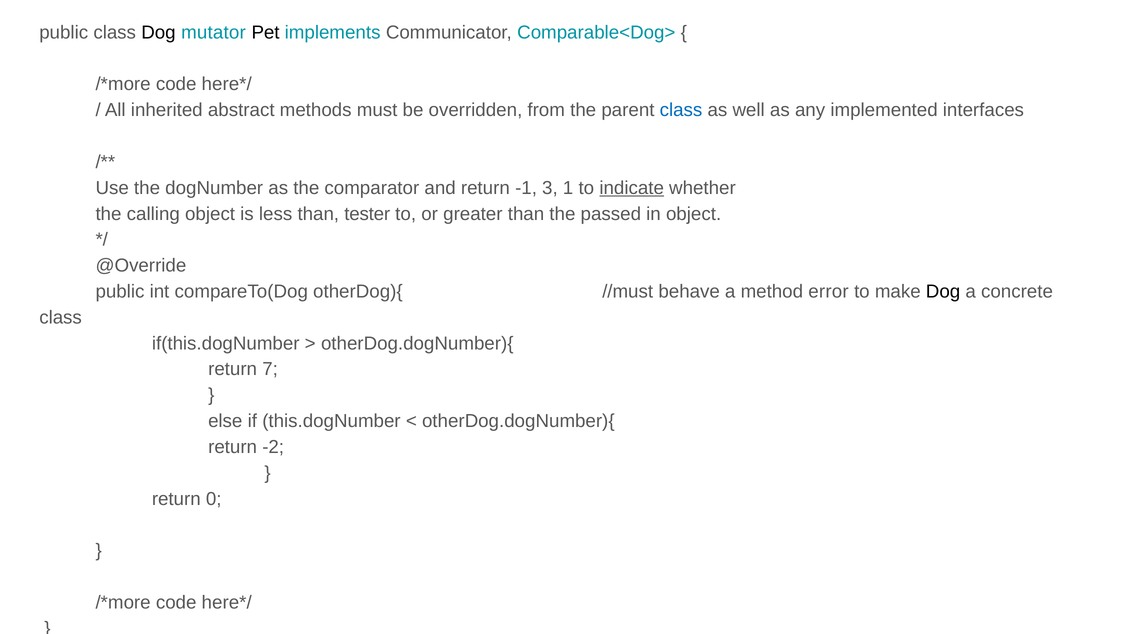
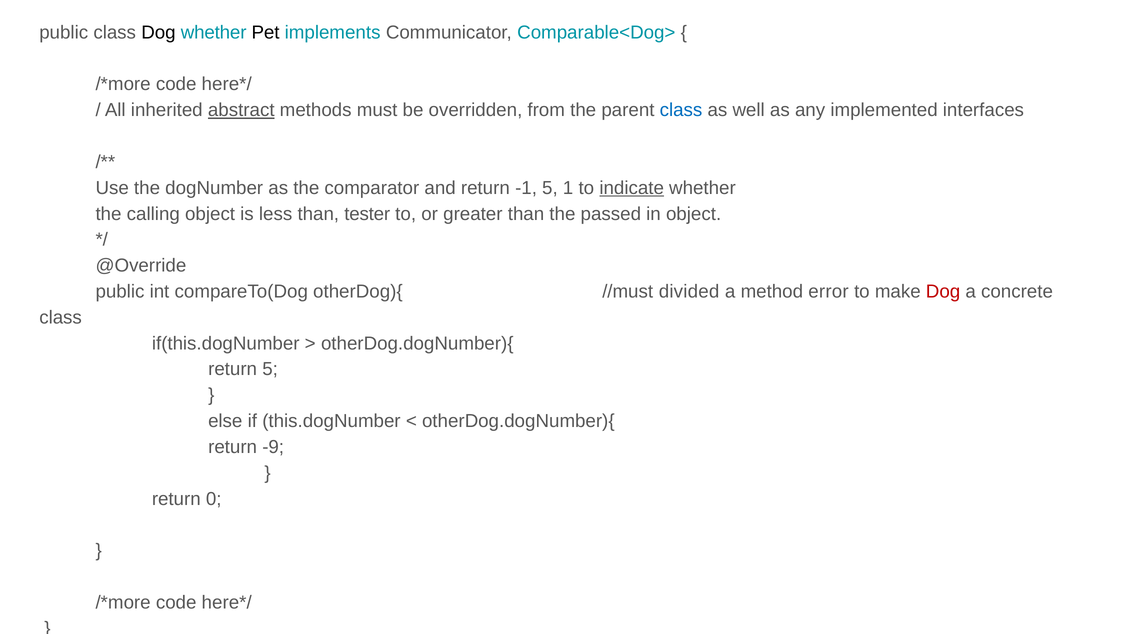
Dog mutator: mutator -> whether (214, 32)
abstract underline: none -> present (241, 110)
-1 3: 3 -> 5 (550, 188)
behave: behave -> divided (689, 291)
Dog colour: black -> red (943, 291)
return 7: 7 -> 5 (270, 369)
-2: -2 -> -9 (273, 447)
